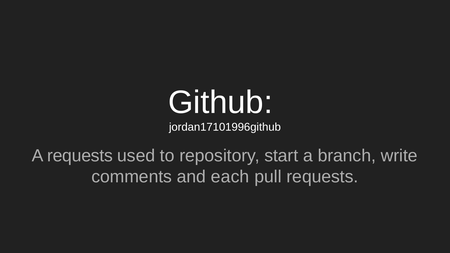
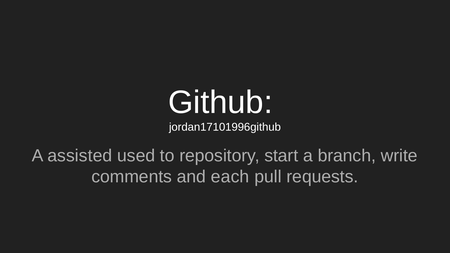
A requests: requests -> assisted (80, 156)
